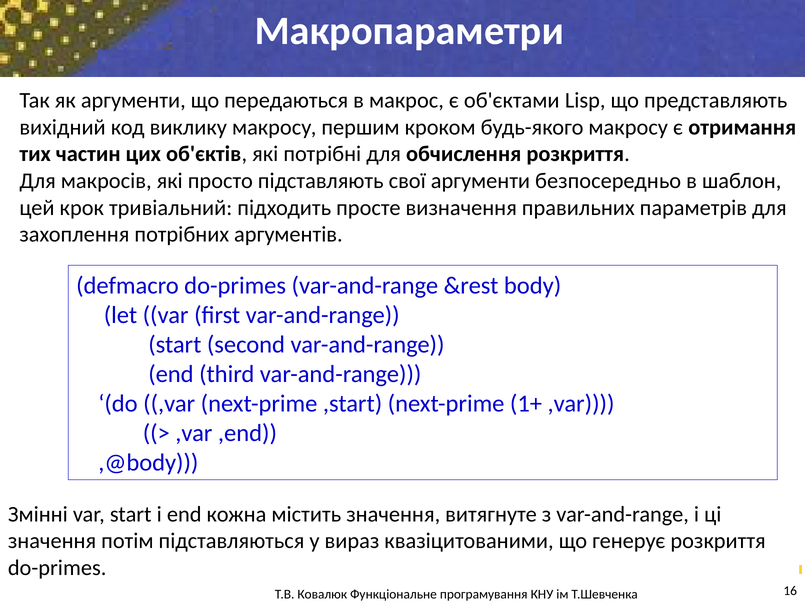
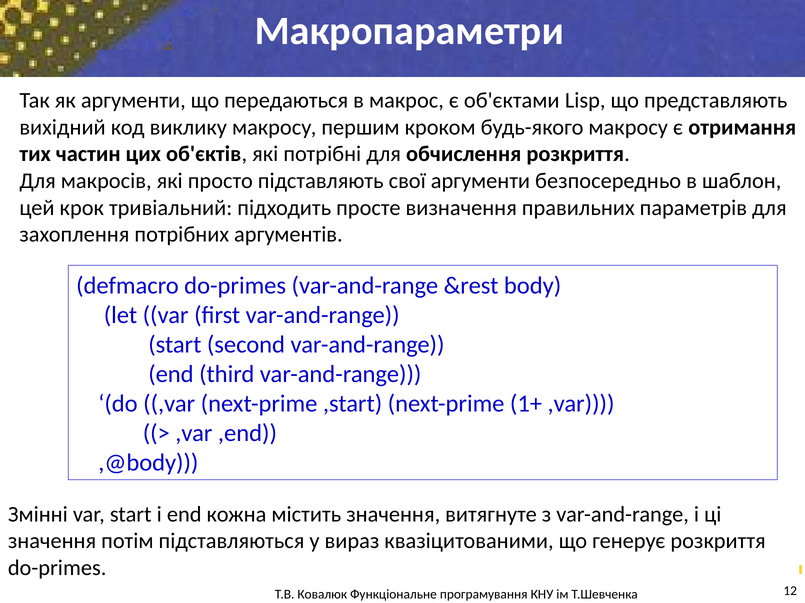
16: 16 -> 12 (790, 592)
